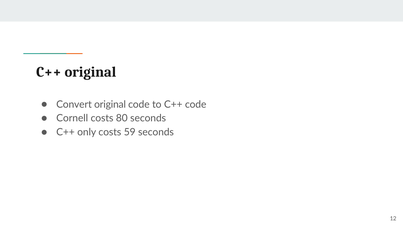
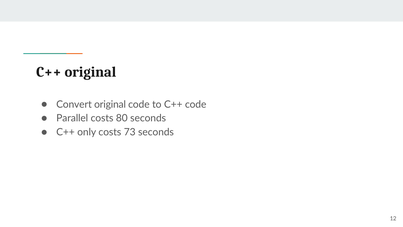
Cornell: Cornell -> Parallel (72, 118)
59: 59 -> 73 (130, 132)
